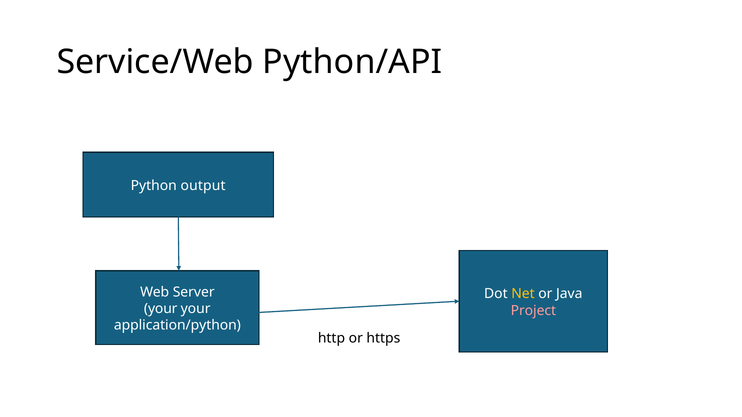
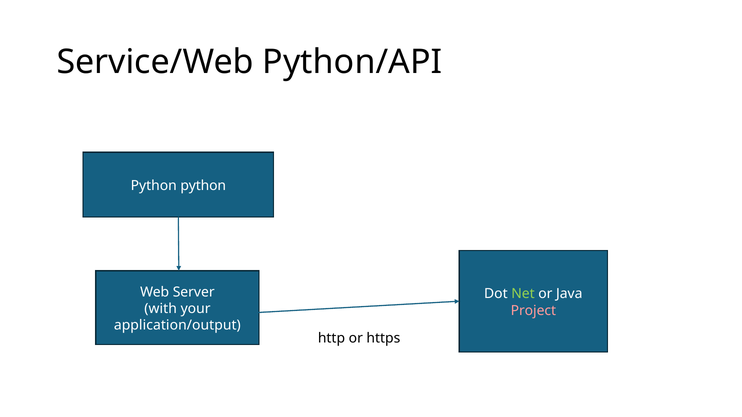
Python output: output -> python (203, 186)
Net colour: yellow -> light green (523, 294)
your: your -> with (161, 309)
application/python: application/python -> application/output (177, 326)
